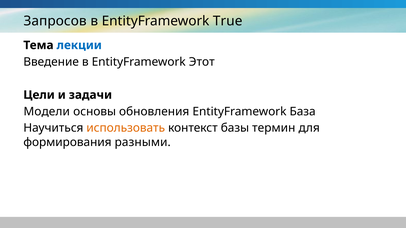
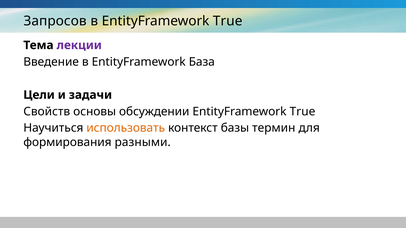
лекции colour: blue -> purple (79, 45)
Этот: Этот -> База (202, 62)
Модели: Модели -> Свойств (47, 112)
обновления: обновления -> обсуждении (154, 112)
База: База -> True (303, 112)
